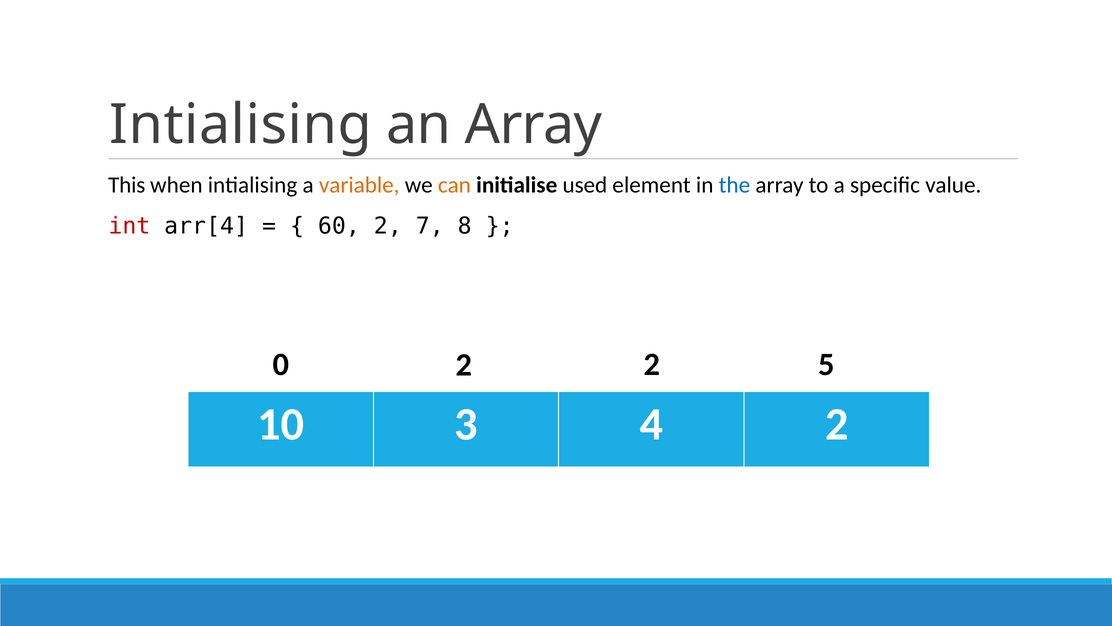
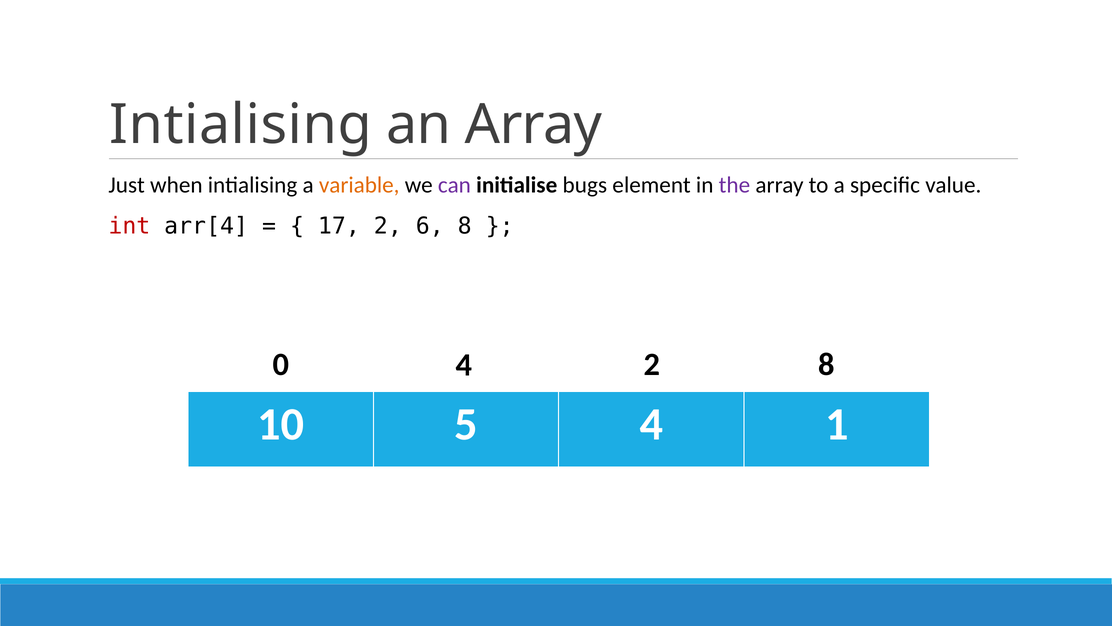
This: This -> Just (127, 185)
can colour: orange -> purple (454, 185)
used: used -> bugs (585, 185)
the colour: blue -> purple (734, 185)
60: 60 -> 17 (339, 226)
7: 7 -> 6 (430, 226)
0 2: 2 -> 4 (464, 365)
2 5: 5 -> 8 (826, 364)
3: 3 -> 5 (466, 424)
4 2: 2 -> 1 (837, 424)
